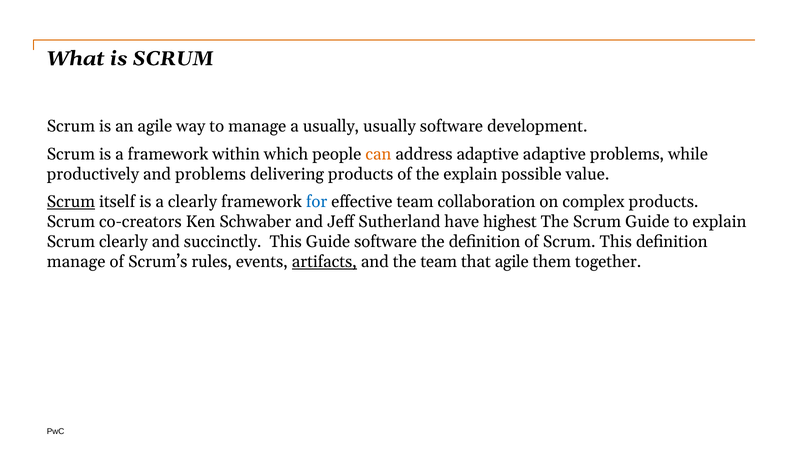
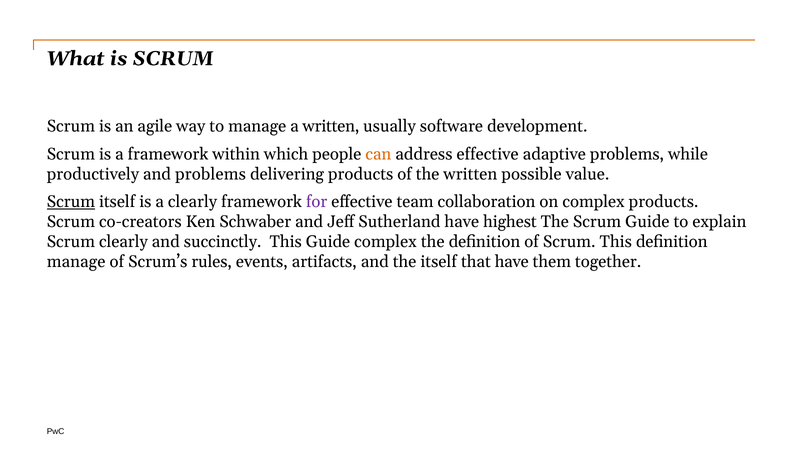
a usually: usually -> written (331, 126)
address adaptive: adaptive -> effective (488, 154)
the explain: explain -> written (470, 174)
for colour: blue -> purple (317, 202)
Guide software: software -> complex (385, 242)
artifacts underline: present -> none (324, 262)
the team: team -> itself (439, 262)
that agile: agile -> have (512, 262)
